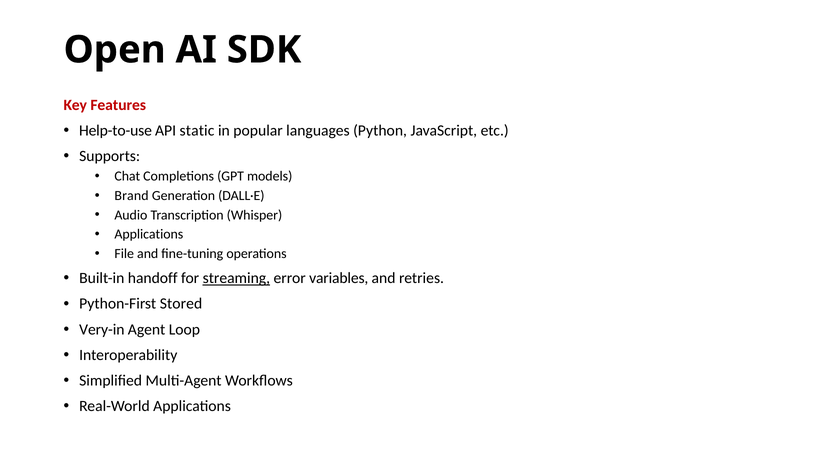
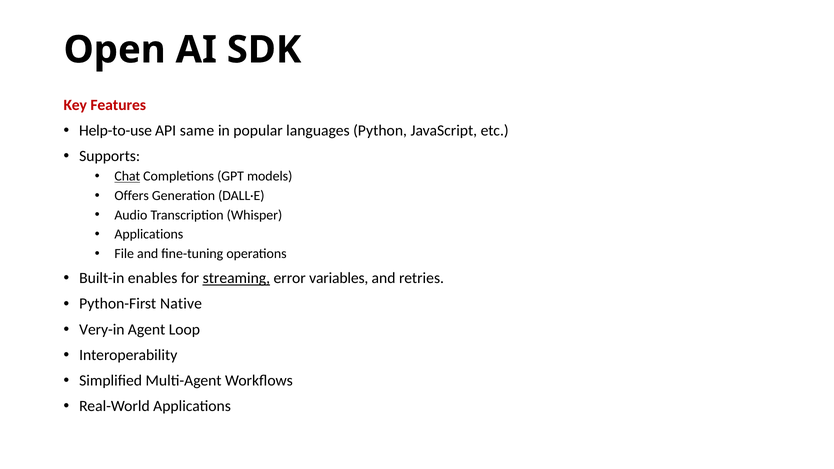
static: static -> same (197, 131)
Chat underline: none -> present (127, 176)
Brand: Brand -> Offers (132, 196)
handoff: handoff -> enables (153, 278)
Stored: Stored -> Native (181, 304)
